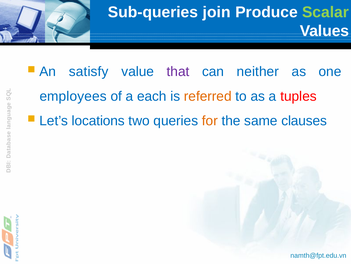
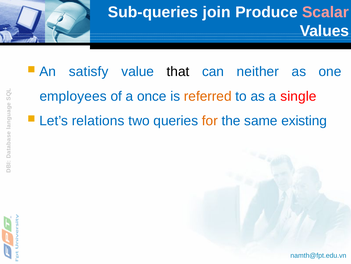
Scalar colour: light green -> pink (325, 12)
that colour: purple -> black (178, 71)
each: each -> once (152, 96)
tuples: tuples -> single (298, 96)
locations: locations -> relations (98, 121)
clauses: clauses -> existing (304, 121)
